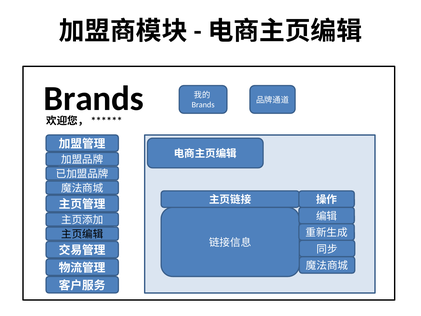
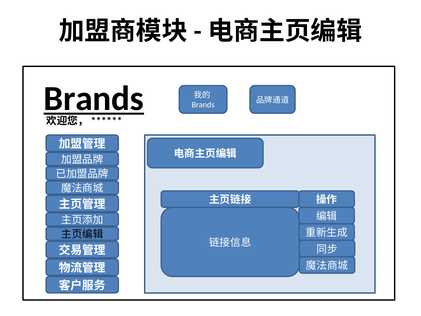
Brands underline: none -> present (94, 98)
